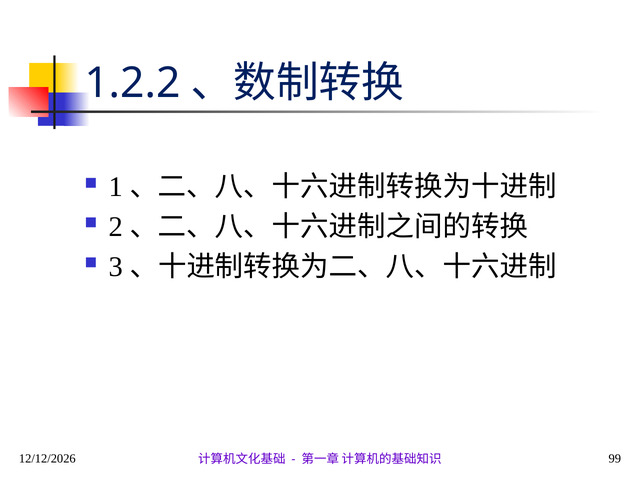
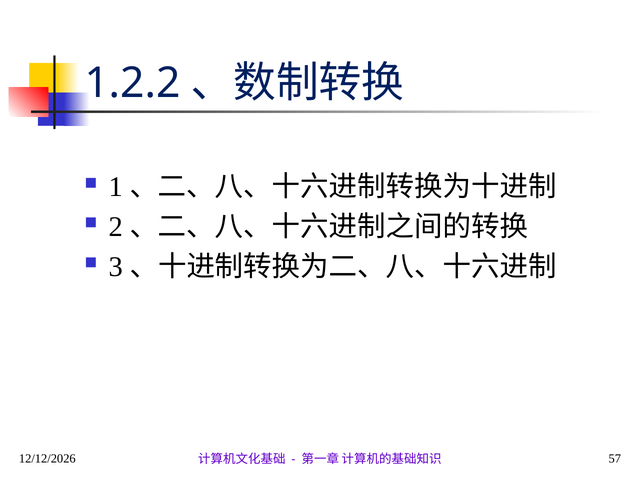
99: 99 -> 57 (615, 459)
